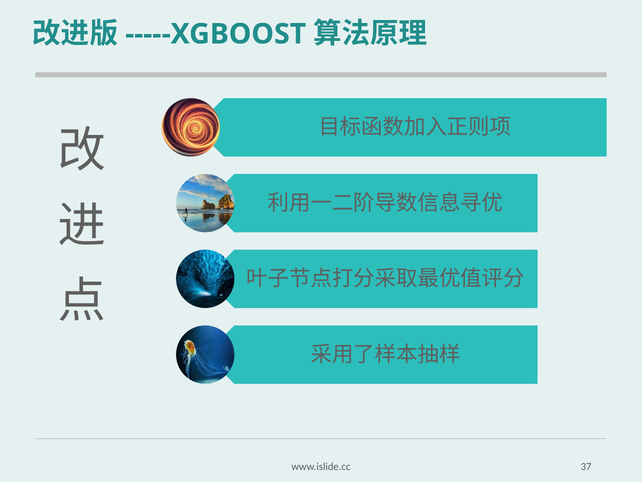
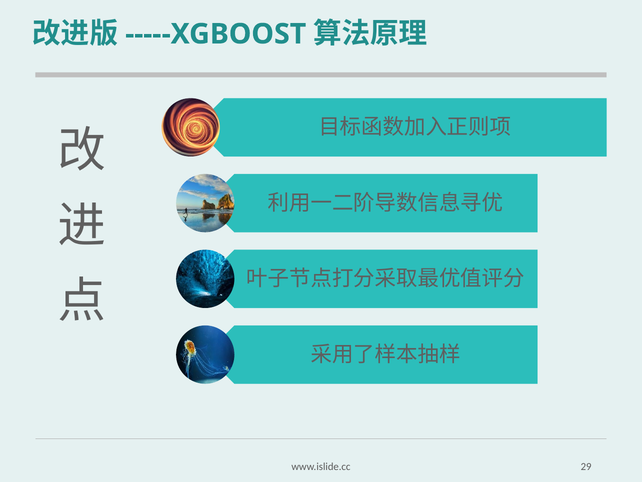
37: 37 -> 29 (586, 466)
